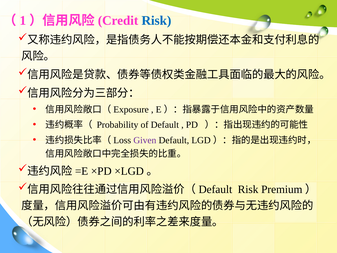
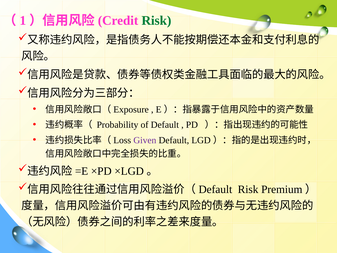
Risk colour: blue -> green (156, 21)
